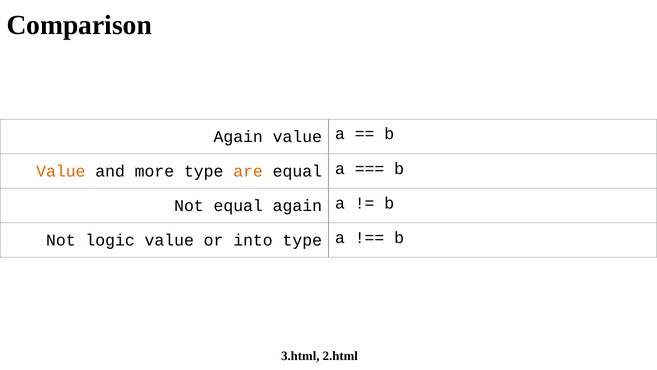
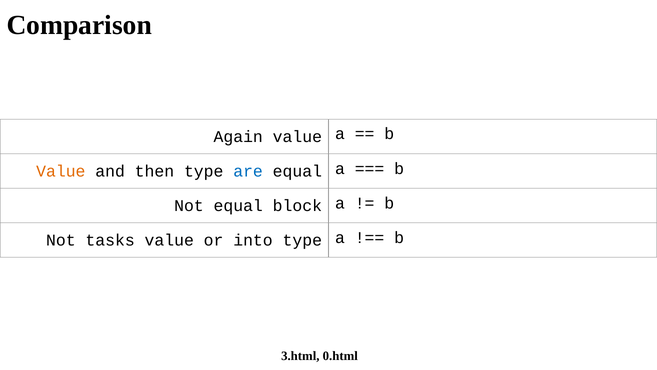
more: more -> then (154, 171)
are colour: orange -> blue (248, 171)
equal again: again -> block (297, 206)
logic: logic -> tasks (110, 240)
2.html: 2.html -> 0.html (340, 356)
